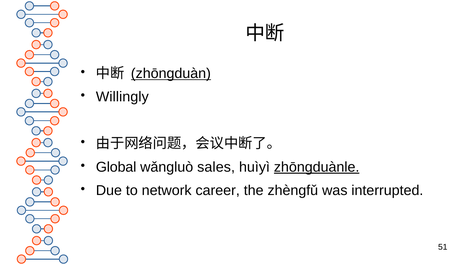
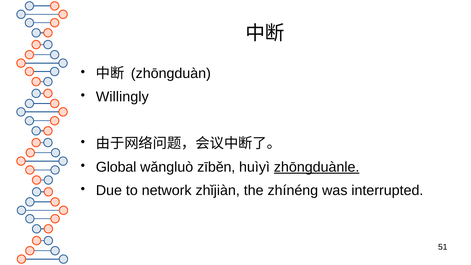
zhōngduàn underline: present -> none (171, 73)
sales: sales -> zīběn (216, 167)
career: career -> zhǐjiàn (218, 190)
zhèngfǔ: zhèngfǔ -> zhínéng (293, 190)
